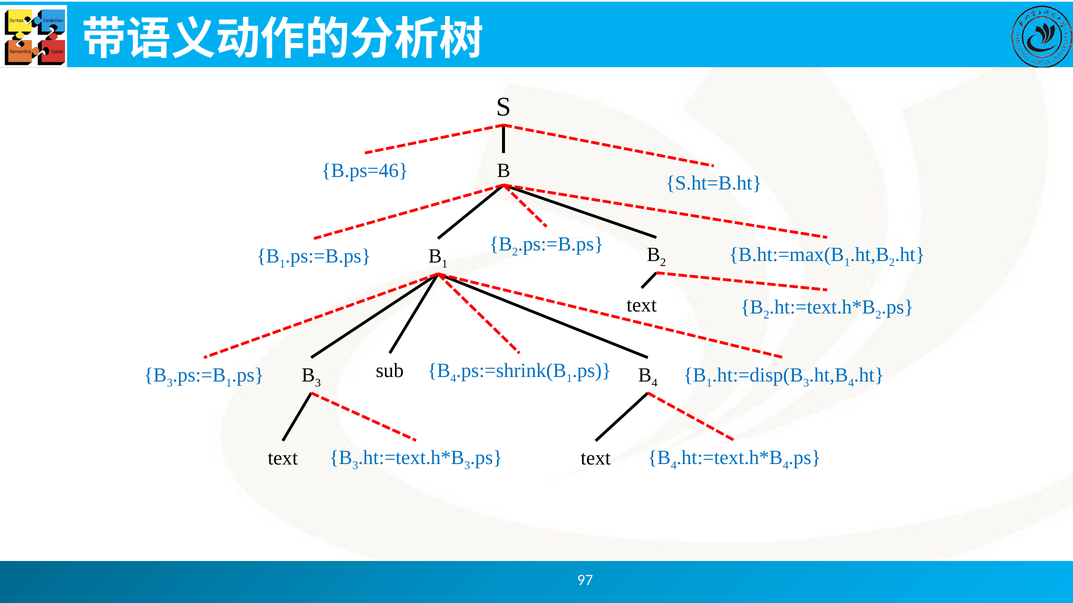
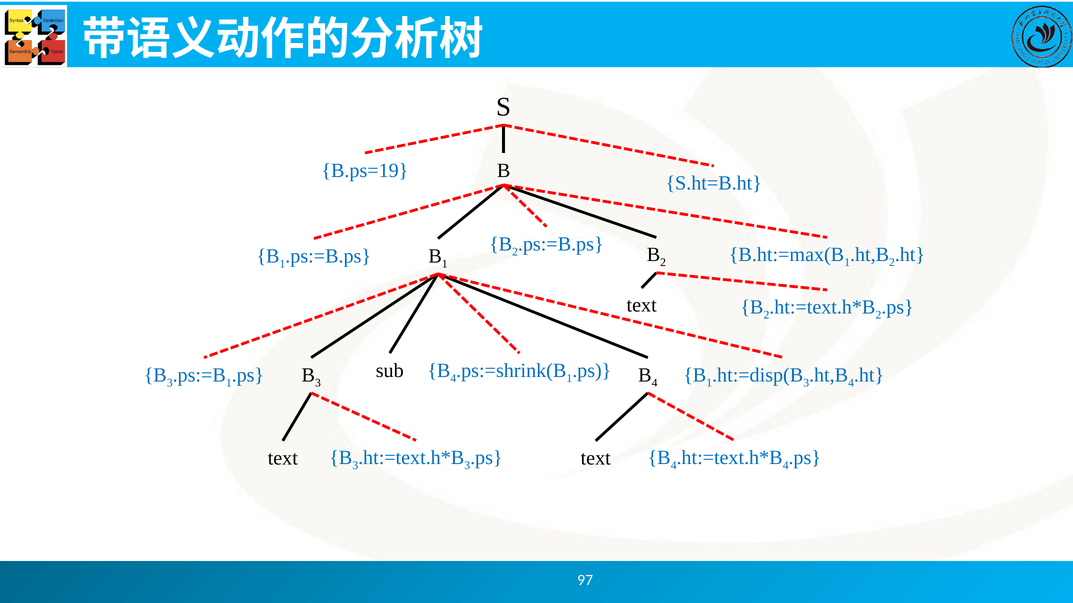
B.ps=46: B.ps=46 -> B.ps=19 (365, 171)
